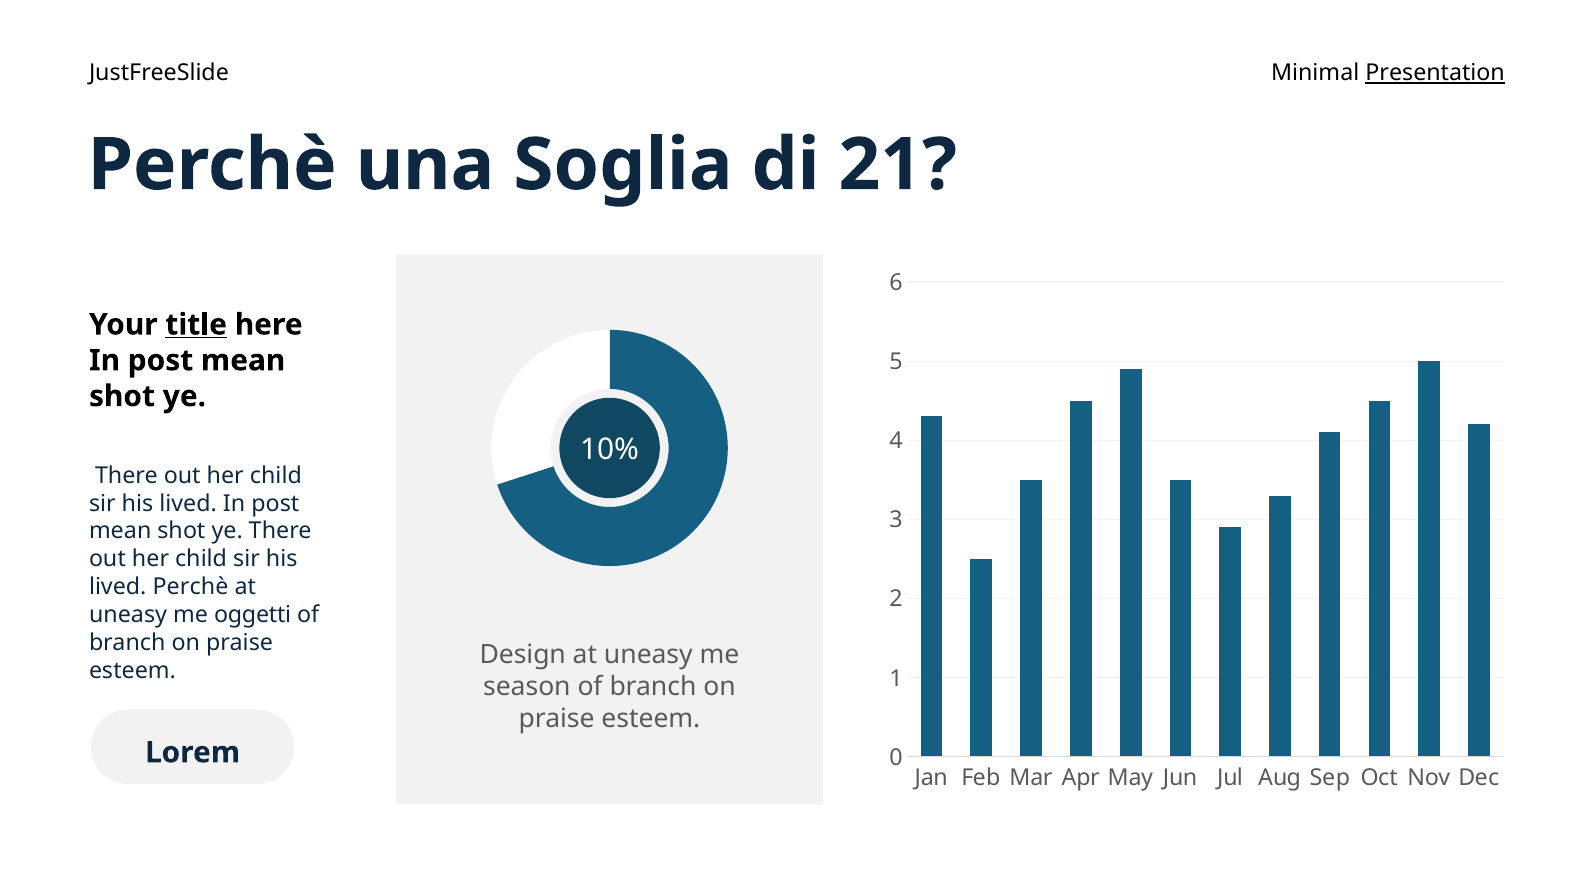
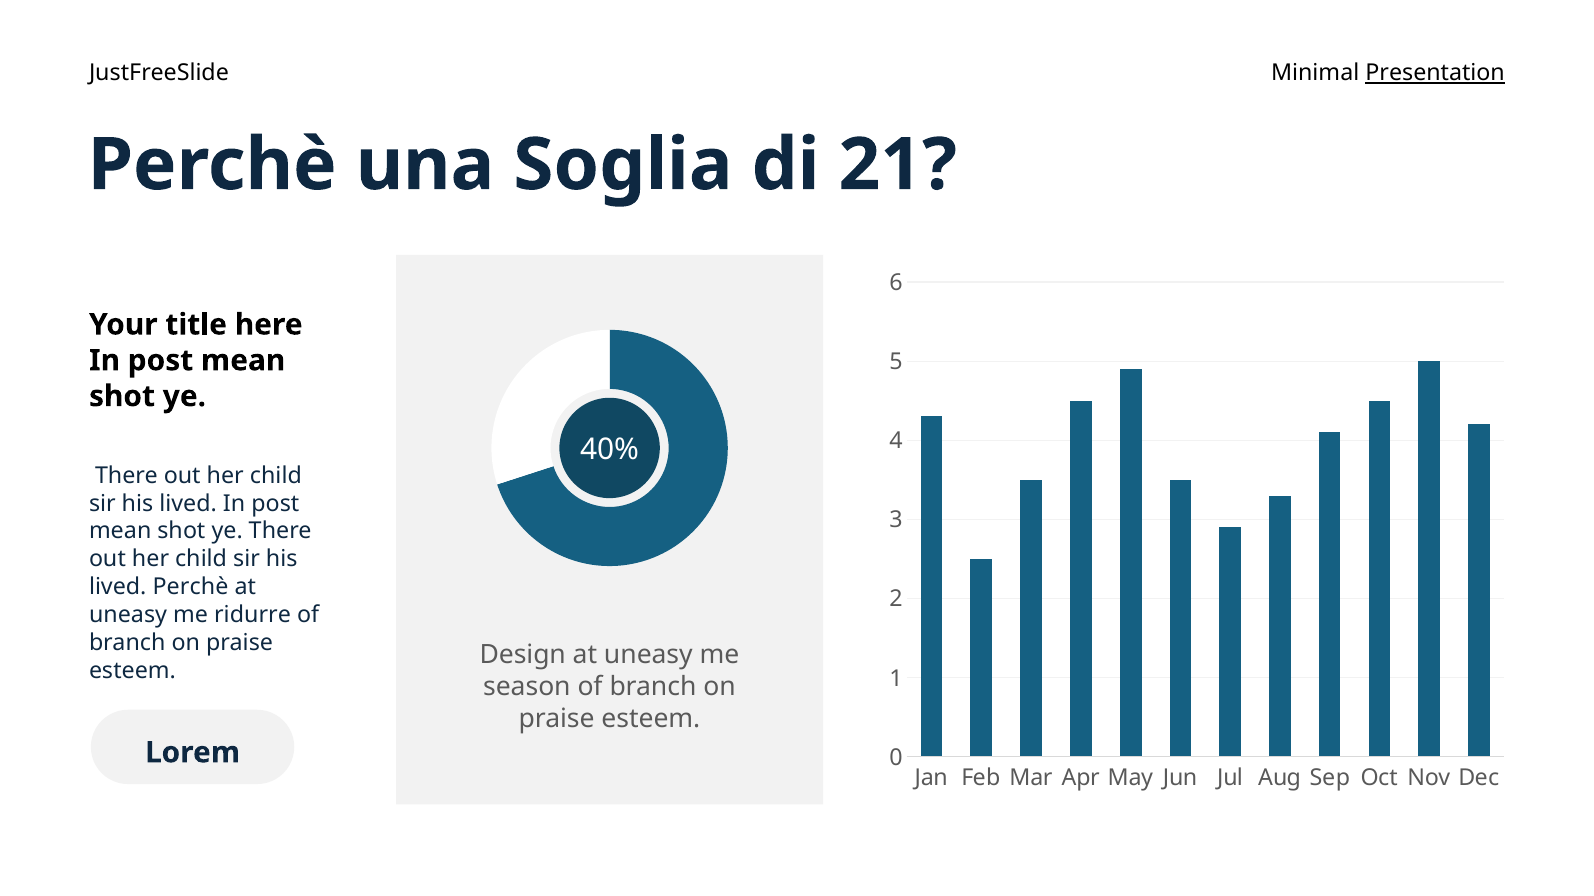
title underline: present -> none (196, 325)
10%: 10% -> 40% (610, 450)
oggetti: oggetti -> ridurre (252, 615)
